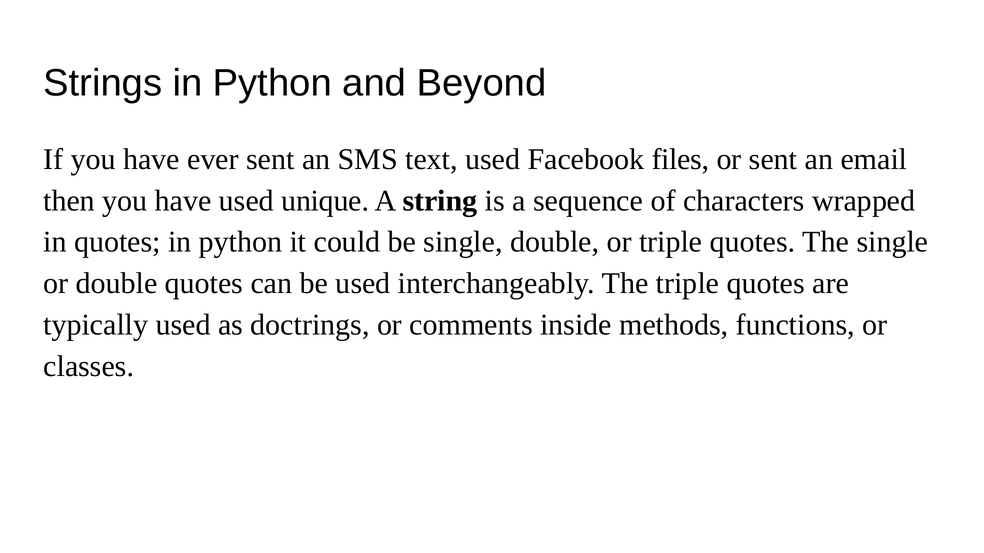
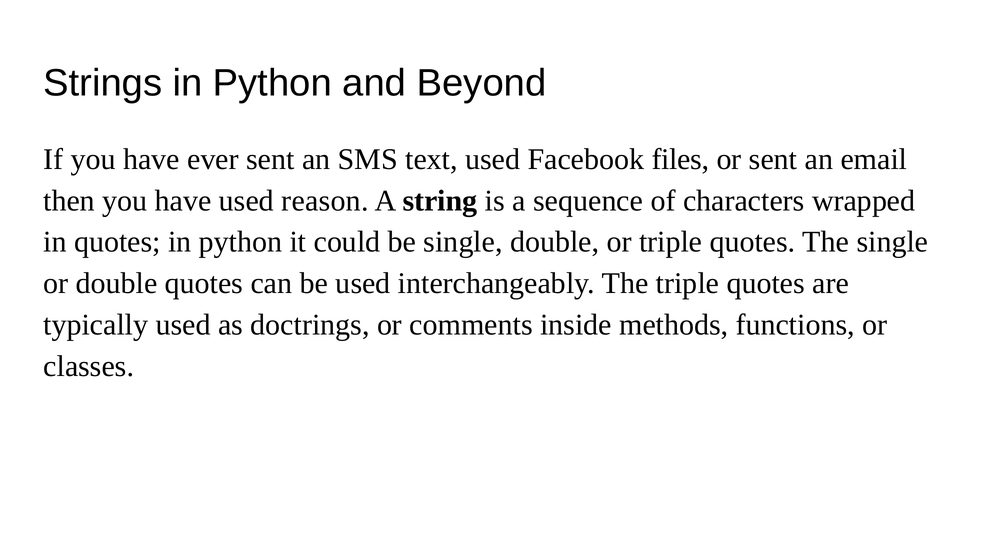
unique: unique -> reason (325, 201)
